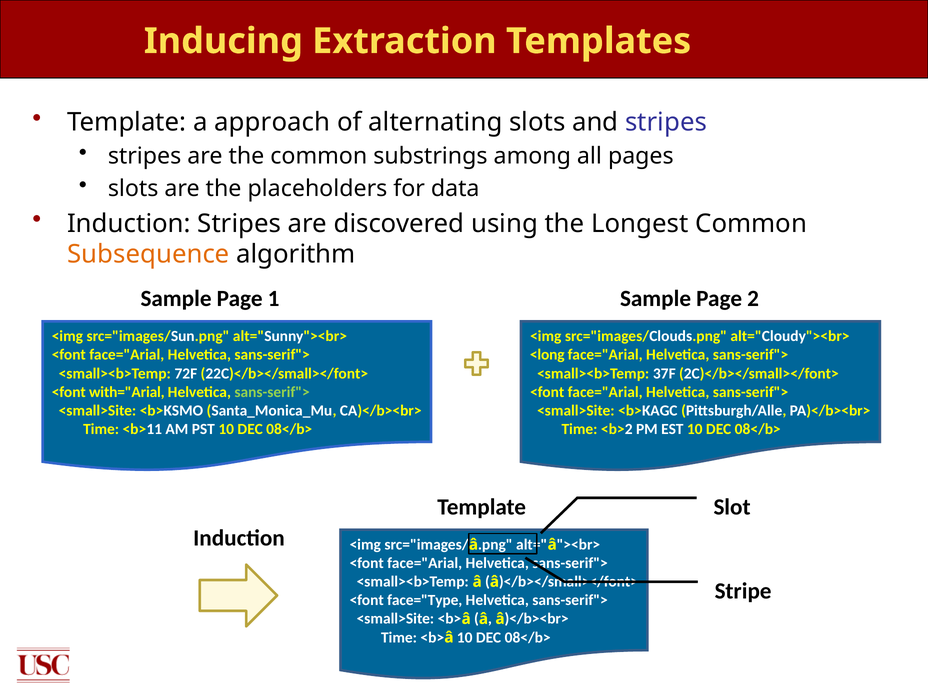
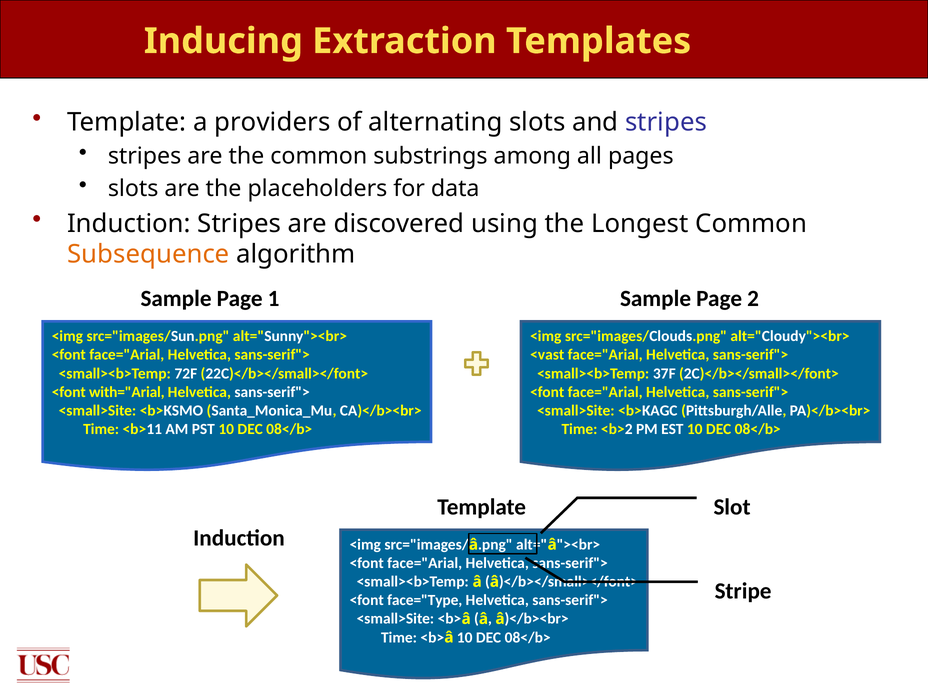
approach: approach -> providers (272, 122)
<long: <long -> <vast (547, 355)
sans-serif"> colour: light green -> white (272, 392)
